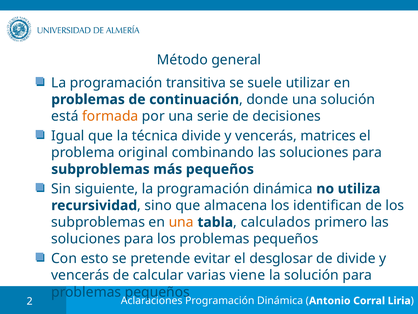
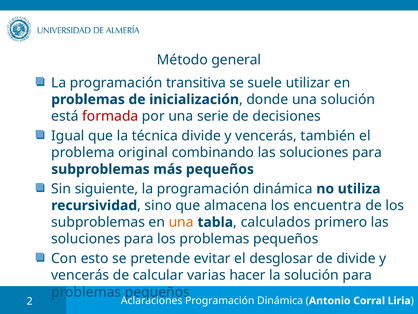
continuación: continuación -> inicialización (194, 99)
formada colour: orange -> red (110, 116)
matrices: matrices -> también (328, 136)
identifican: identifican -> encuentra (328, 205)
viene: viene -> hacer (248, 275)
